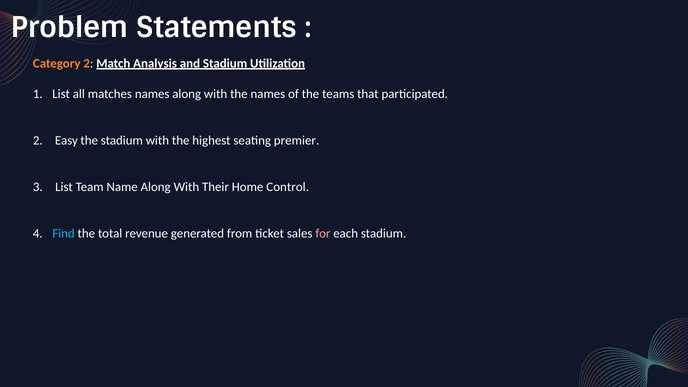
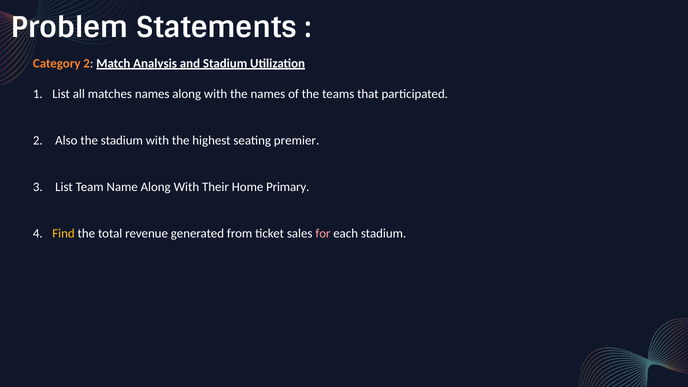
Easy: Easy -> Also (66, 141)
Control: Control -> Primary (288, 187)
Find colour: light blue -> yellow (64, 234)
